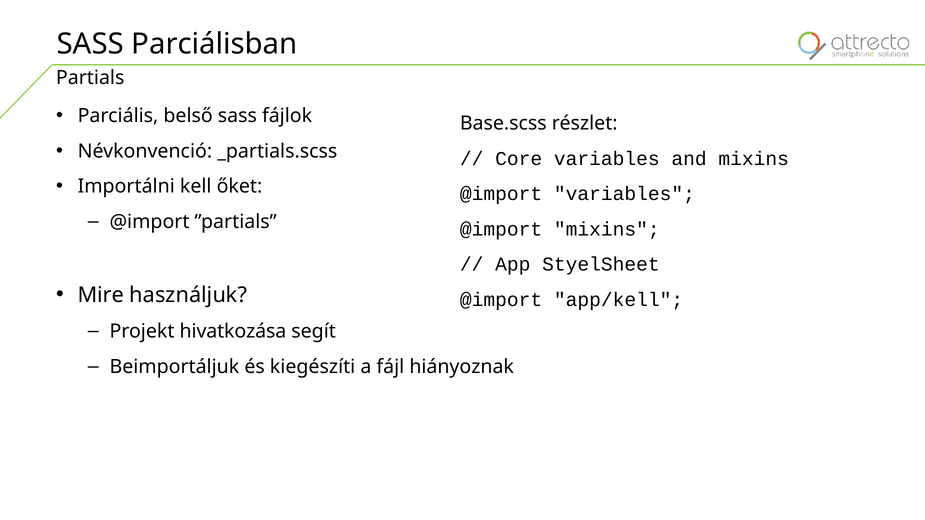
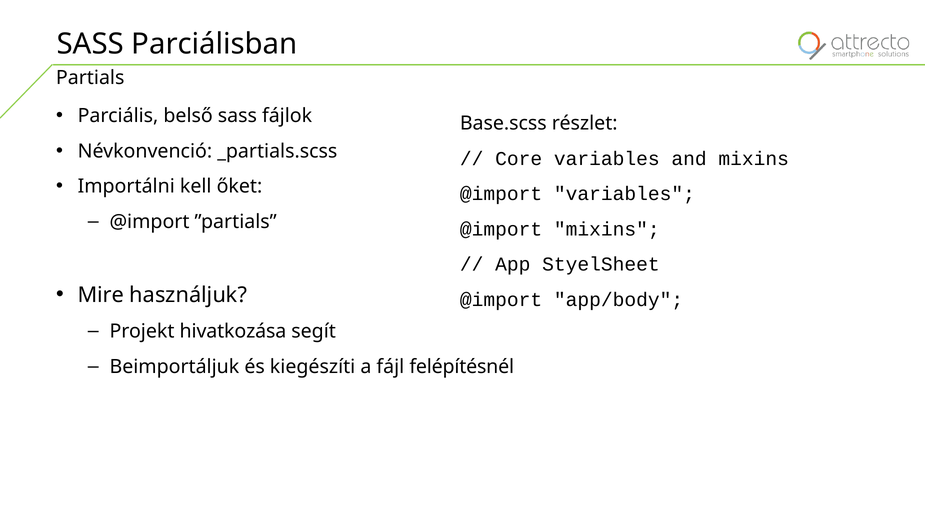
app/kell: app/kell -> app/body (619, 300)
hiányoznak: hiányoznak -> felépítésnél (462, 367)
